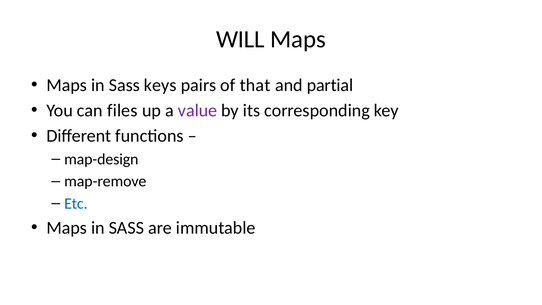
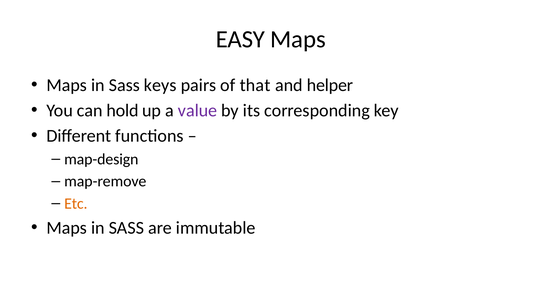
WILL: WILL -> EASY (240, 39)
partial: partial -> helper (330, 85)
files: files -> hold (122, 111)
Etc colour: blue -> orange (76, 204)
